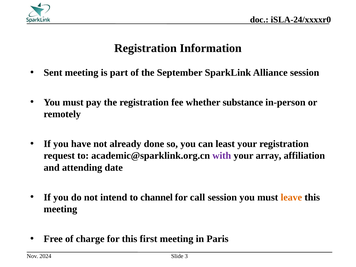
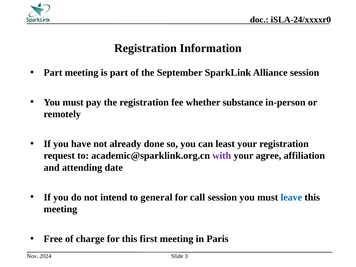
Sent: Sent -> Part (53, 73)
array: array -> agree (268, 156)
channel: channel -> general (156, 197)
leave colour: orange -> blue (291, 197)
